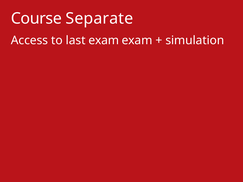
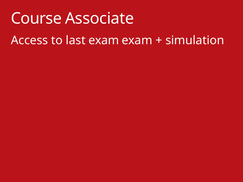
Separate: Separate -> Associate (100, 19)
